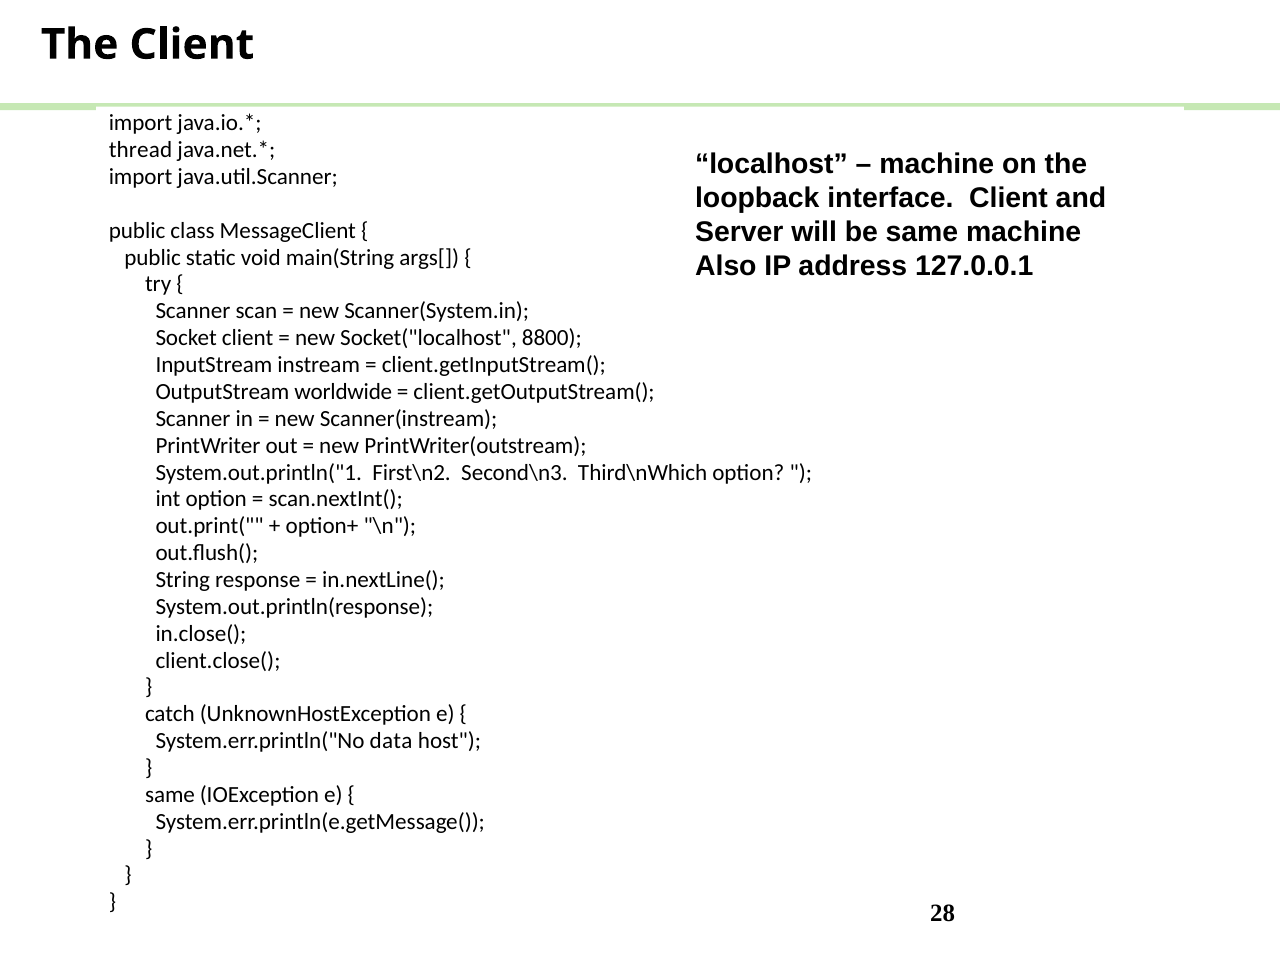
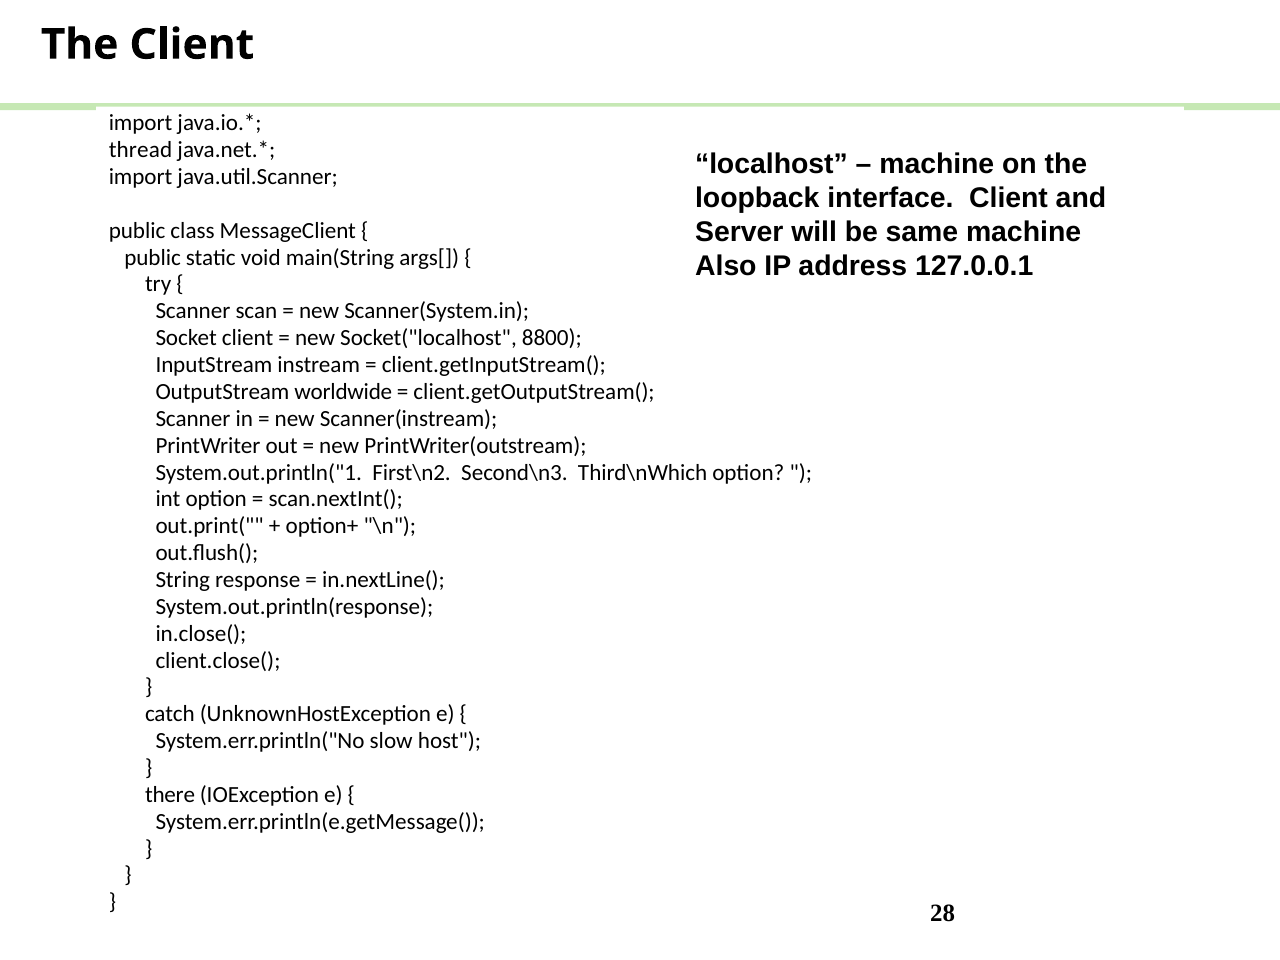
data: data -> slow (391, 741)
same: same -> there (170, 795)
